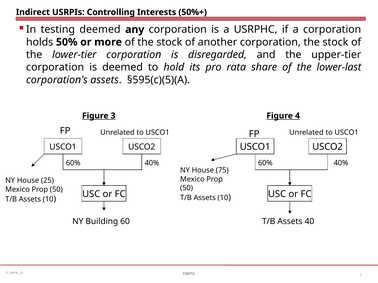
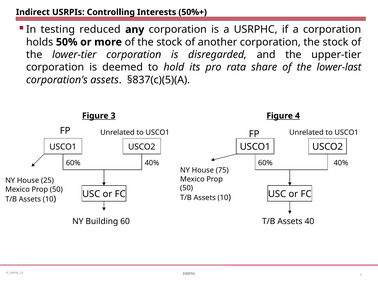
testing deemed: deemed -> reduced (100, 30)
§595(c)(5)(A: §595(c)(5)(A -> §837(c)(5)(A (159, 80)
